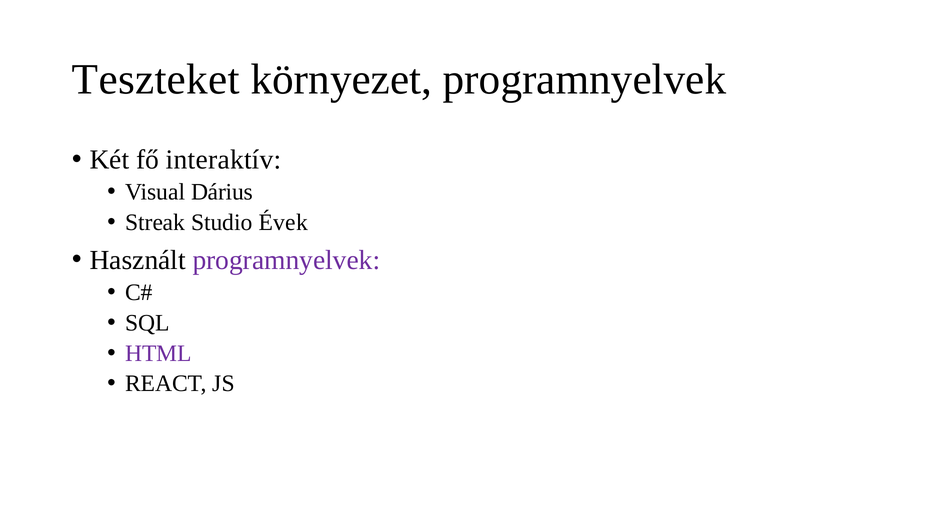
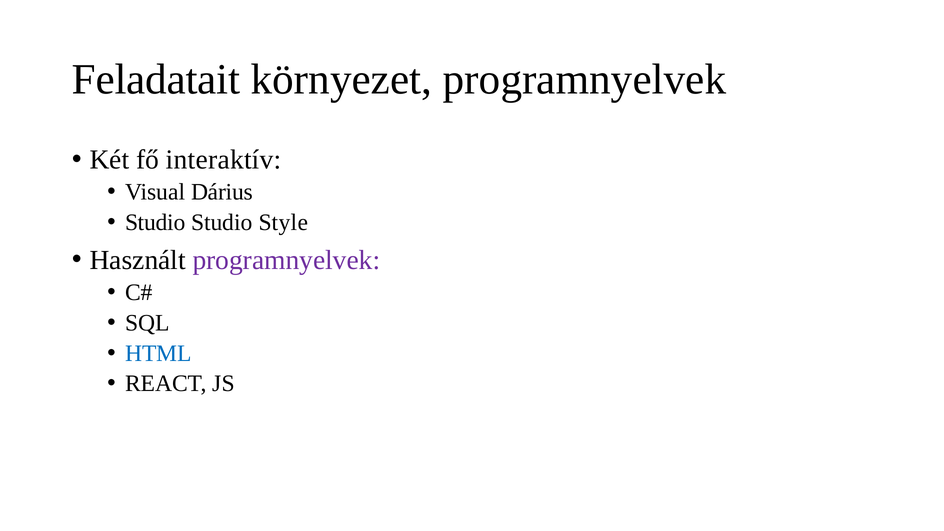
Teszteket: Teszteket -> Feladatait (156, 79)
Streak: Streak -> Studio (155, 223)
Évek: Évek -> Style (283, 223)
HTML colour: purple -> blue (158, 353)
